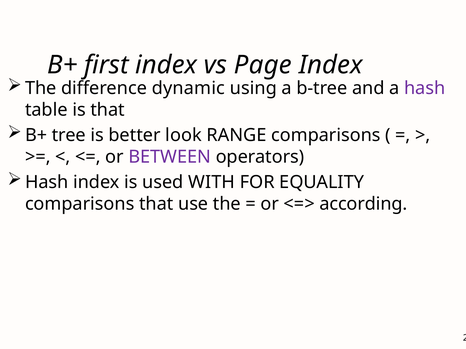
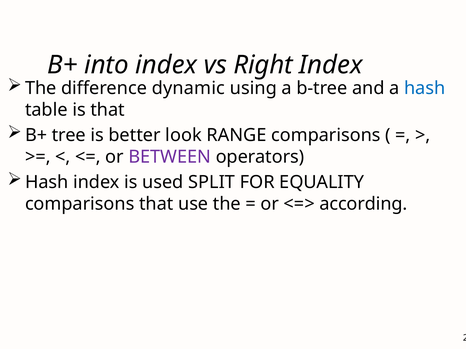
first: first -> into (106, 65)
Page: Page -> Right (263, 65)
hash colour: purple -> blue (425, 88)
WITH: WITH -> SPLIT (212, 182)
